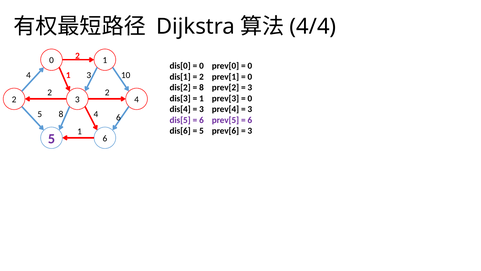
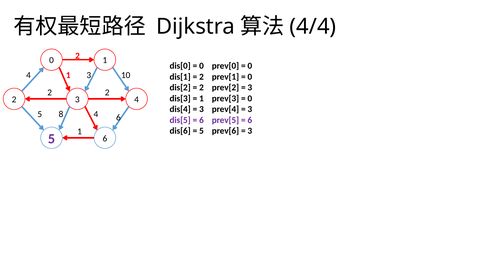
8: 8 -> 2 (202, 87)
